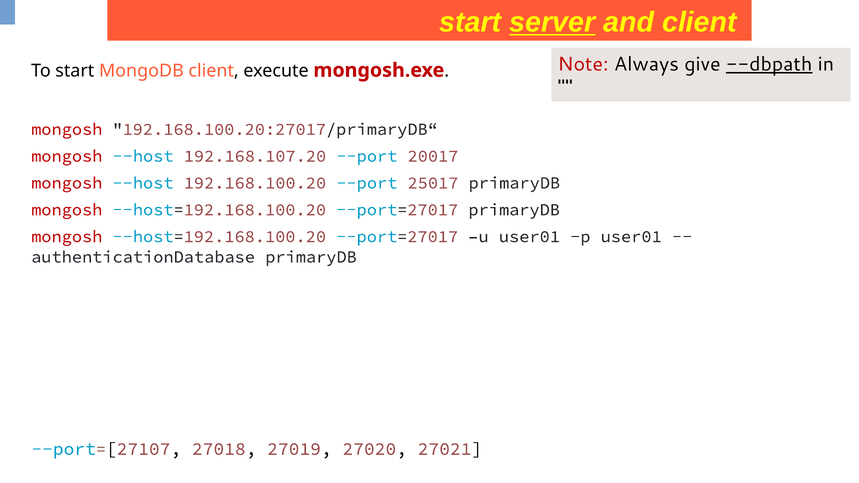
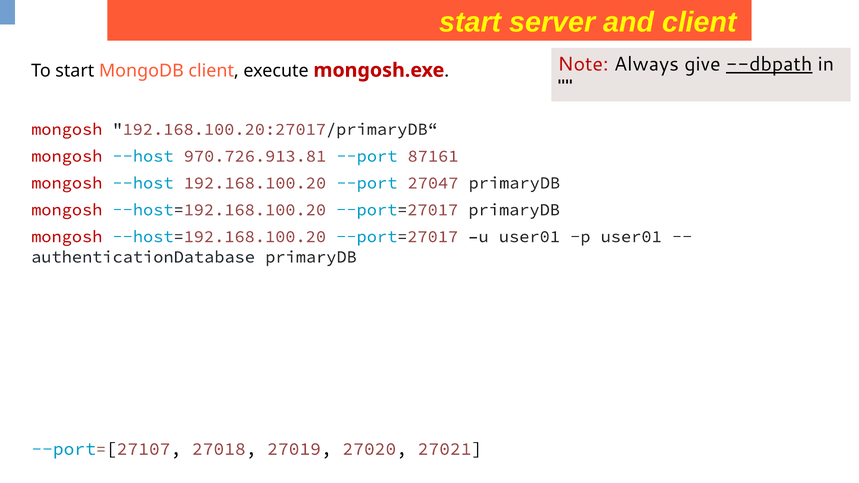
server underline: present -> none (552, 22)
192.168.107.20: 192.168.107.20 -> 970.726.913.81 (255, 156)
20017: 20017 -> 87161 (433, 156)
25017: 25017 -> 27047 (433, 183)
